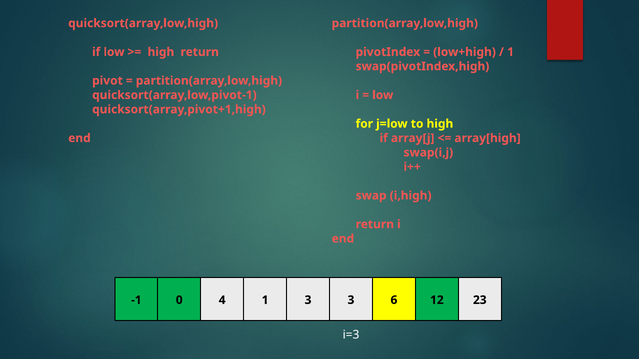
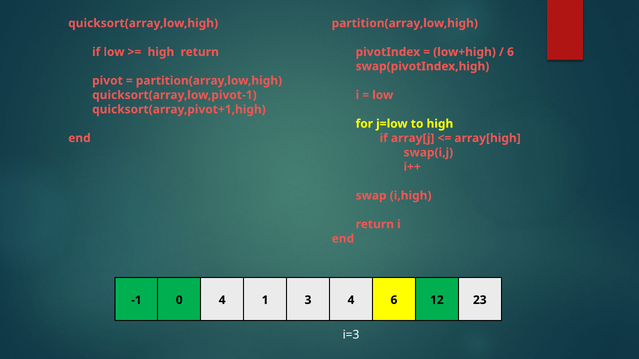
1: 1 -> 6 (511, 52)
3 3: 3 -> 4 (351, 300)
